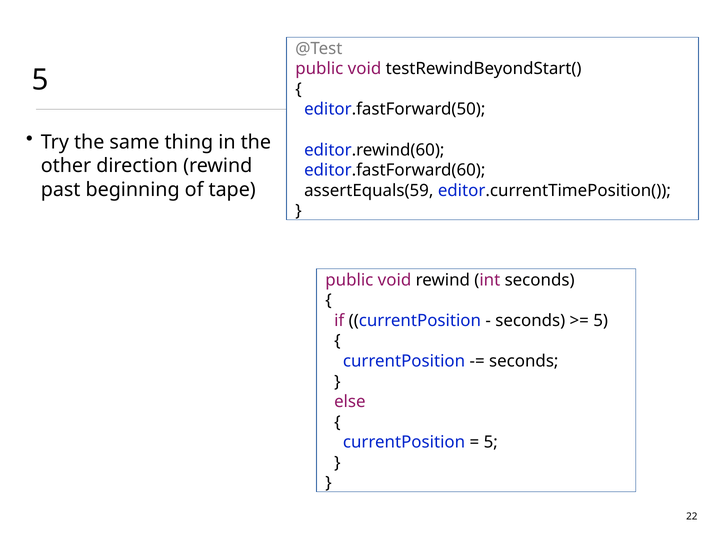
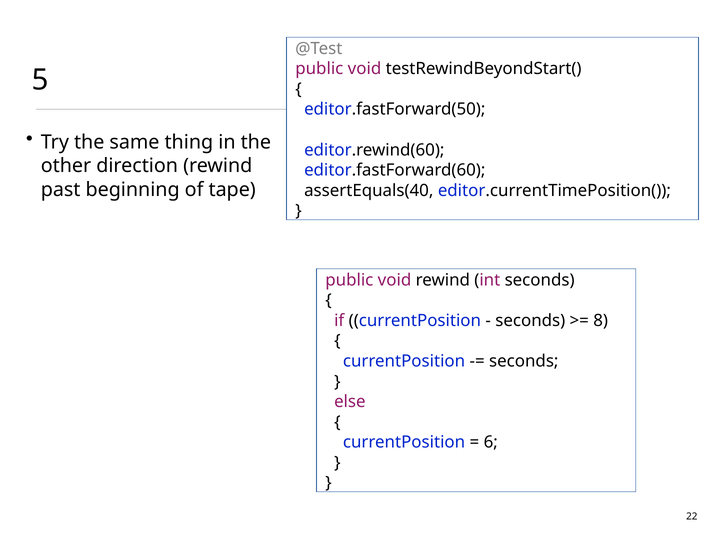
assertEquals(59: assertEquals(59 -> assertEquals(40 (369, 190)
5: 5 -> 8 (601, 320)
5: 5 -> 6 (491, 442)
